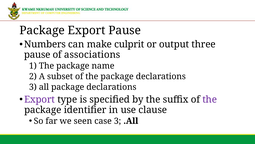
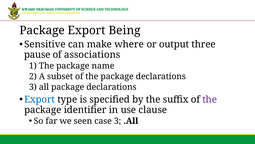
Export Pause: Pause -> Being (125, 30)
Numbers: Numbers -> Sensitive (45, 44)
culprit: culprit -> where (129, 44)
Export colour: purple -> blue (40, 99)
